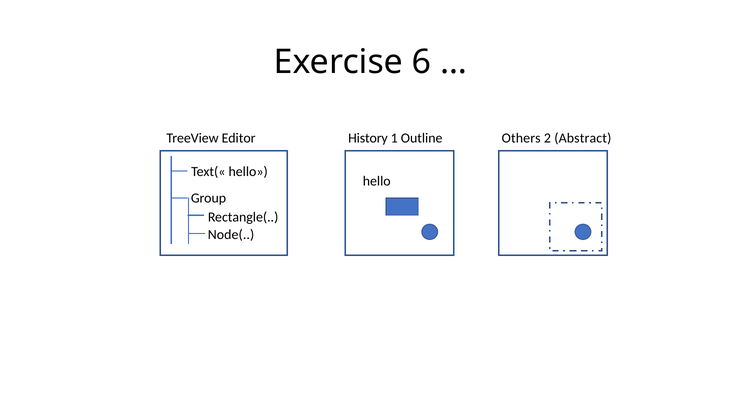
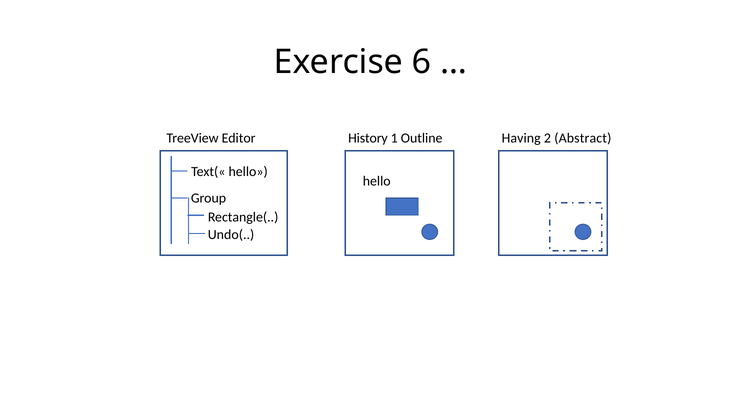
Others: Others -> Having (521, 138)
Node(: Node( -> Undo( (231, 235)
